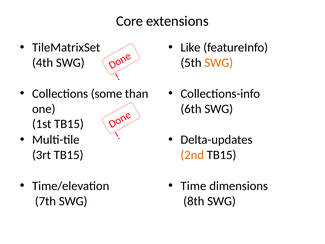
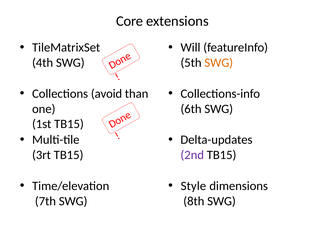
Like: Like -> Will (190, 48)
some: some -> avoid (107, 94)
2nd colour: orange -> purple (192, 155)
Time: Time -> Style (193, 186)
